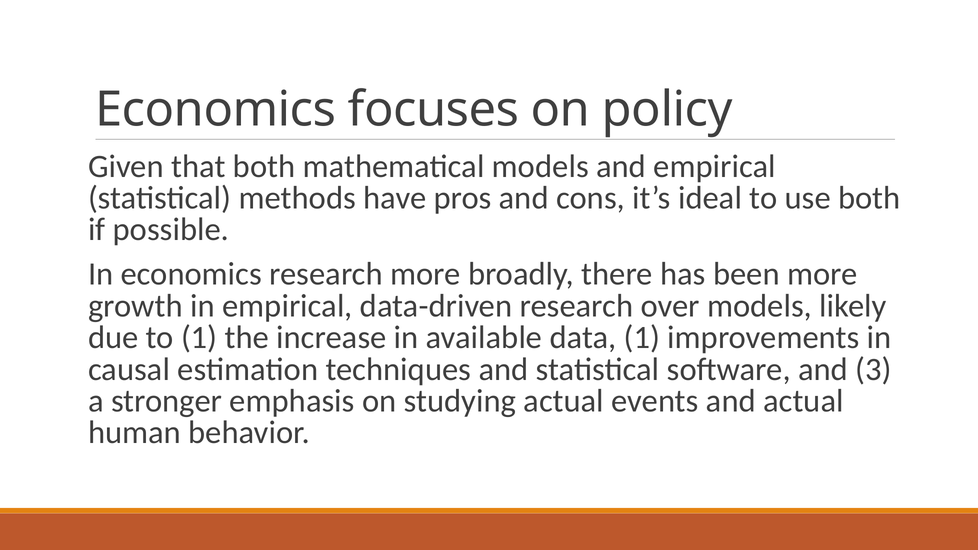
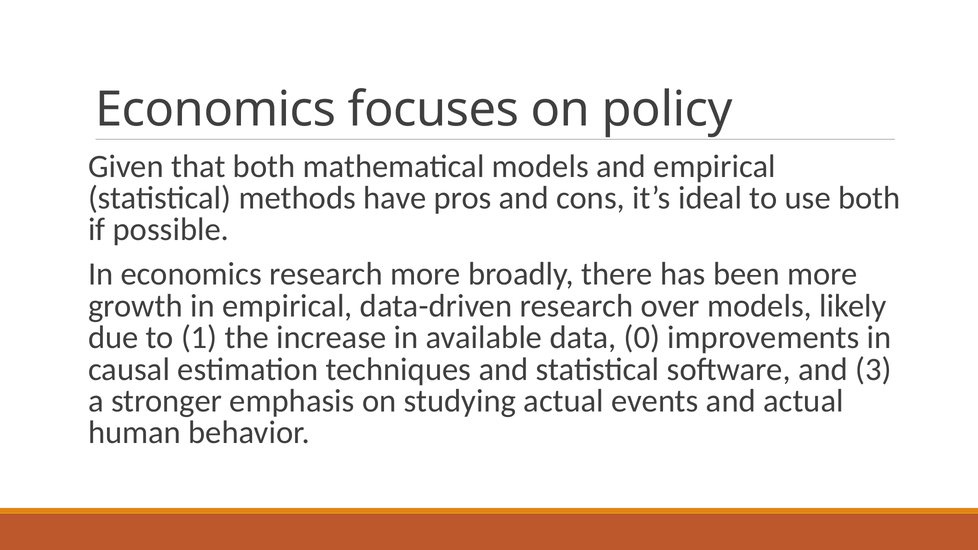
data 1: 1 -> 0 (642, 338)
